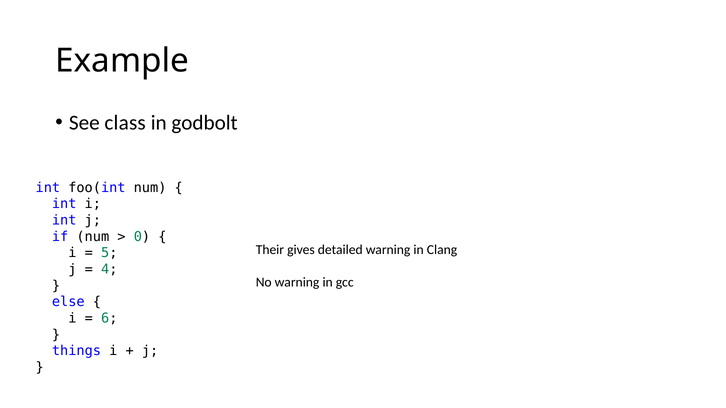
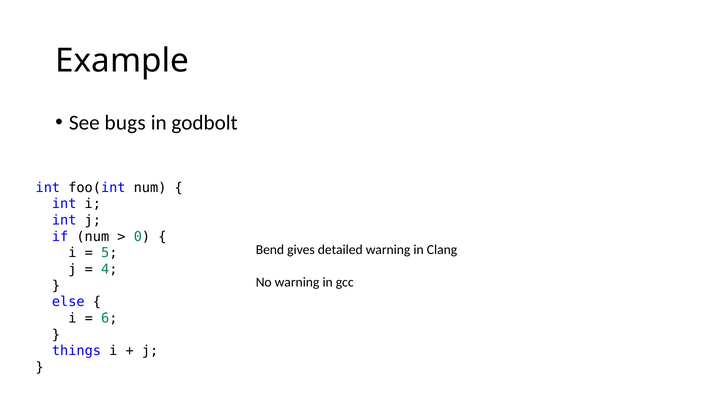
class: class -> bugs (125, 123)
Their: Their -> Bend (270, 250)
